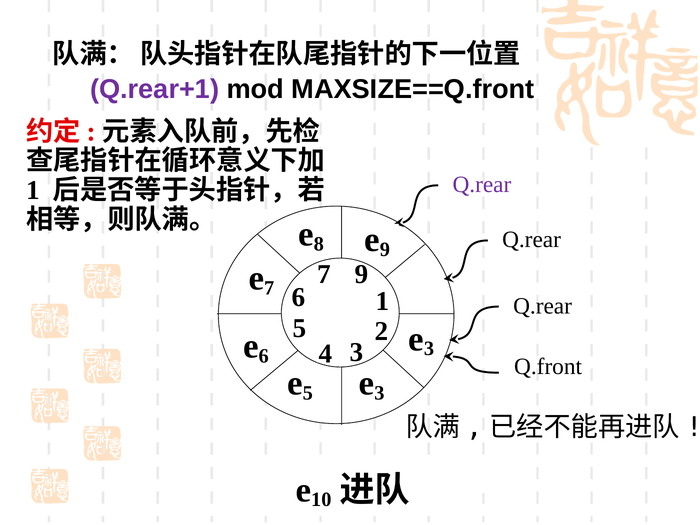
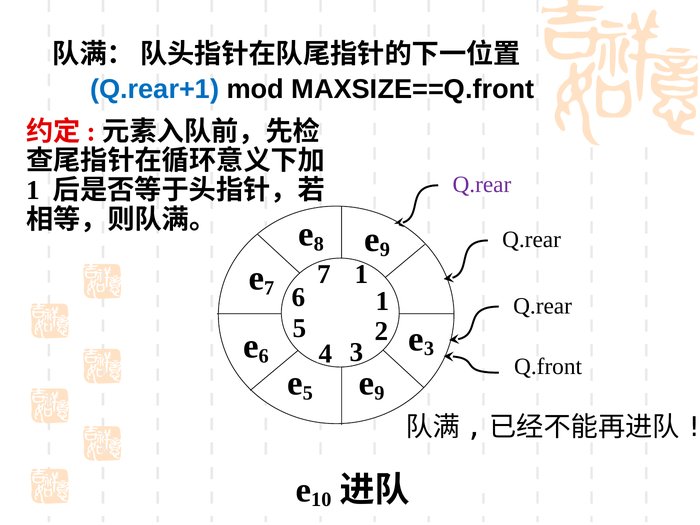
Q.rear+1 colour: purple -> blue (155, 89)
7 9: 9 -> 1 (362, 274)
3: 3 -> 9 (379, 393)
